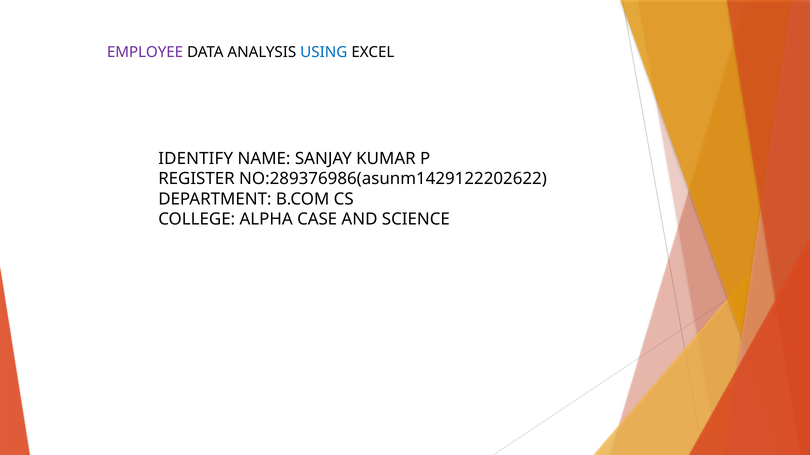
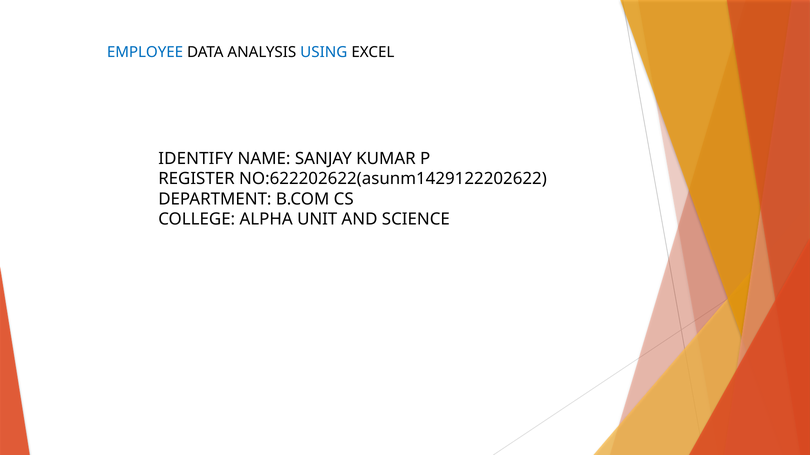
EMPLOYEE colour: purple -> blue (145, 53)
NO:289376986(asunm1429122202622: NO:289376986(asunm1429122202622 -> NO:622202622(asunm1429122202622 (393, 179)
CASE: CASE -> UNIT (317, 220)
